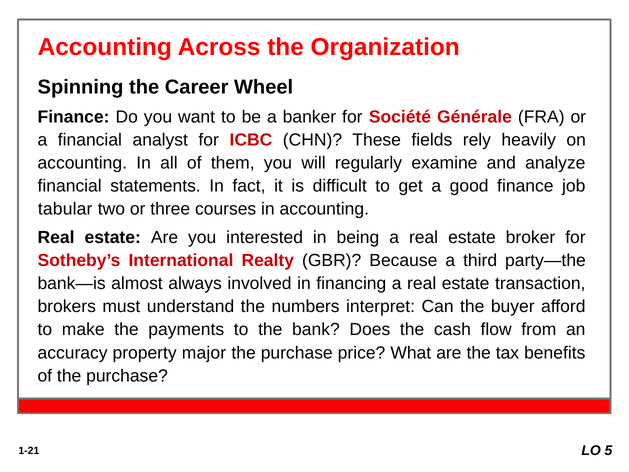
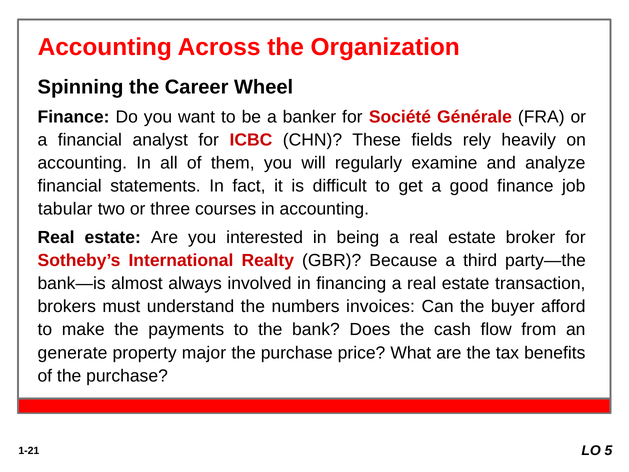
interpret: interpret -> invoices (380, 306)
accuracy: accuracy -> generate (73, 353)
